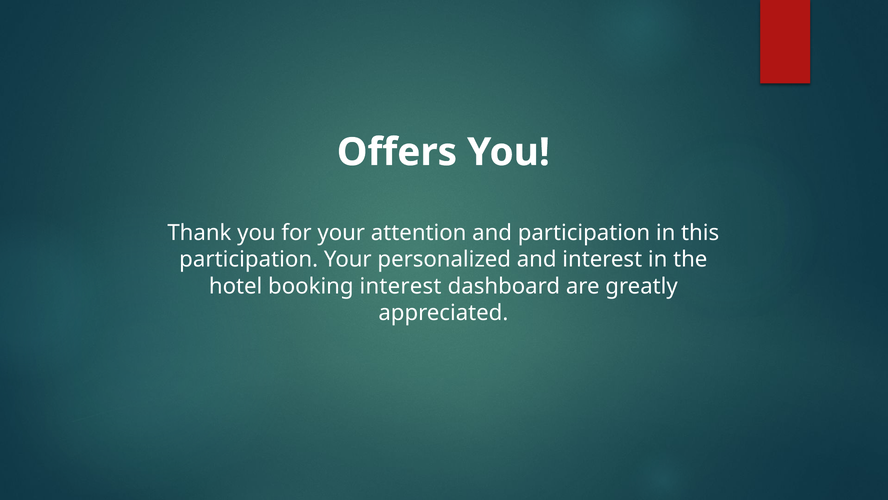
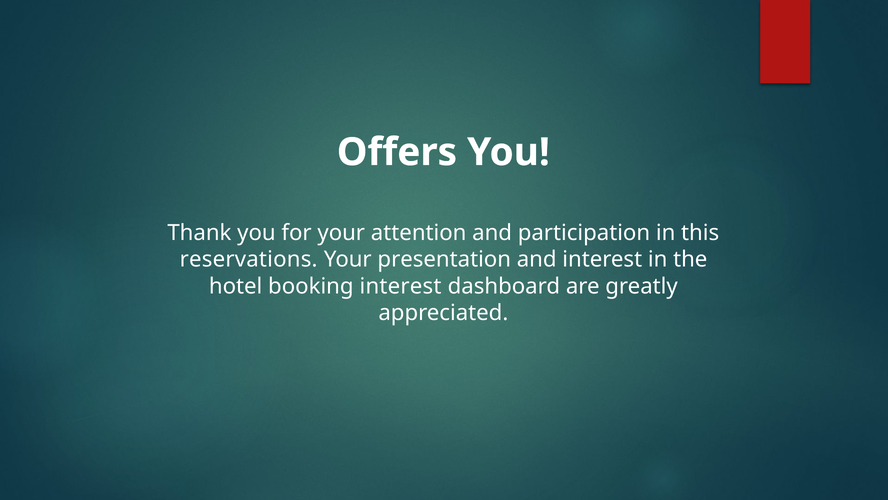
participation: participation -> reservations (249, 259)
personalized: personalized -> presentation (444, 259)
